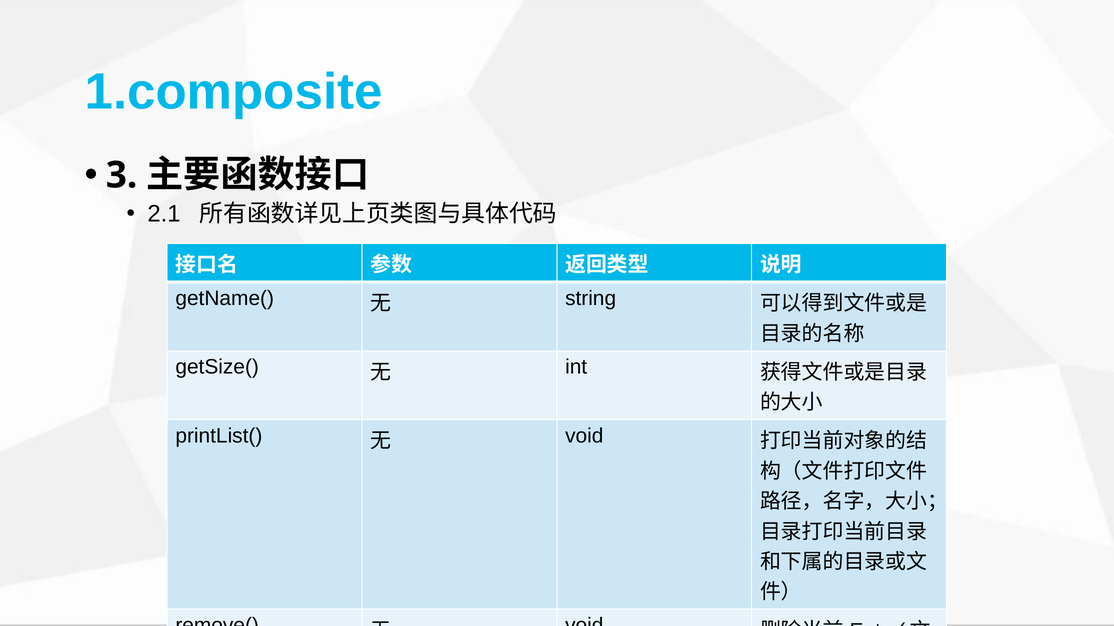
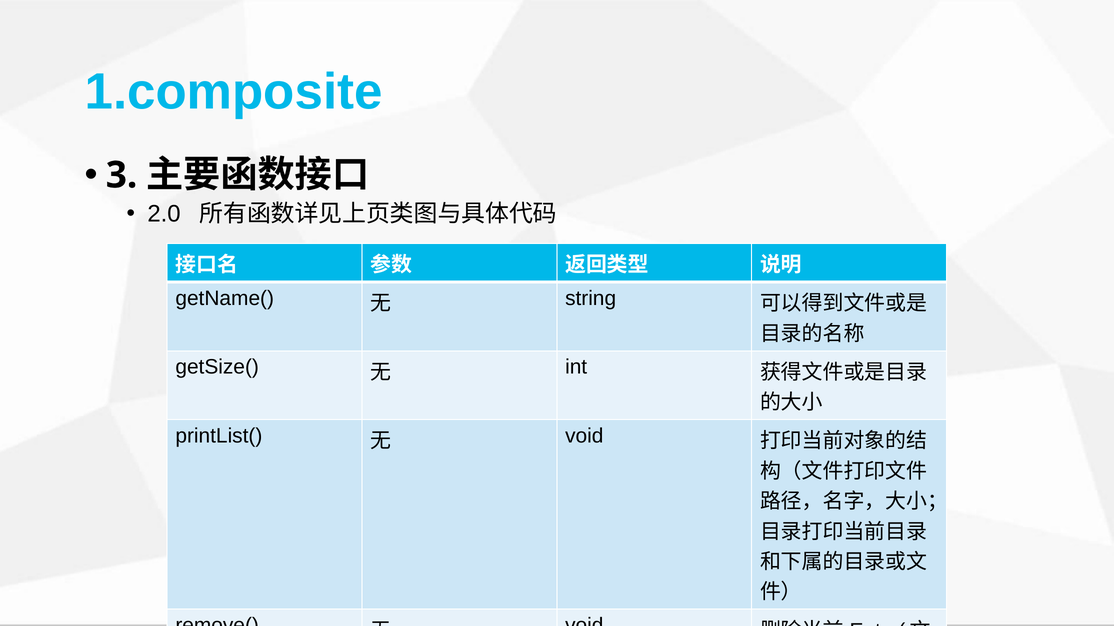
2.1: 2.1 -> 2.0 (164, 214)
